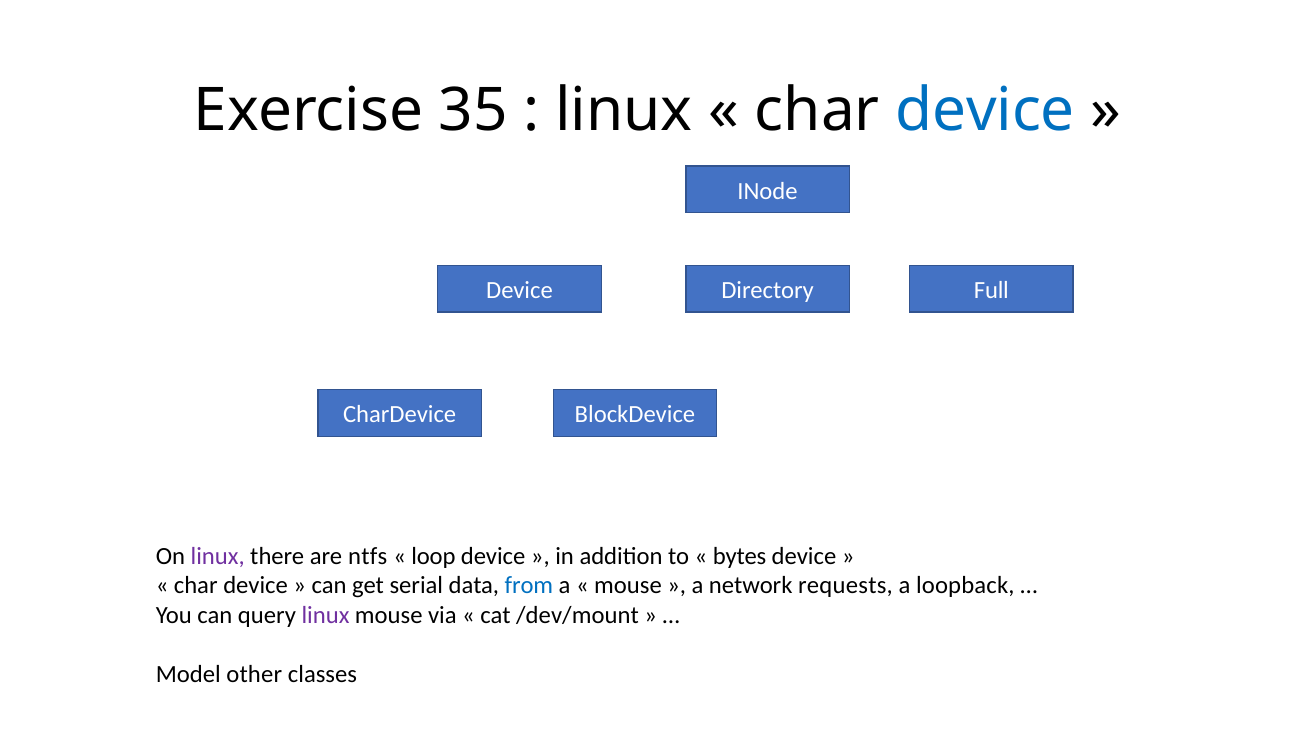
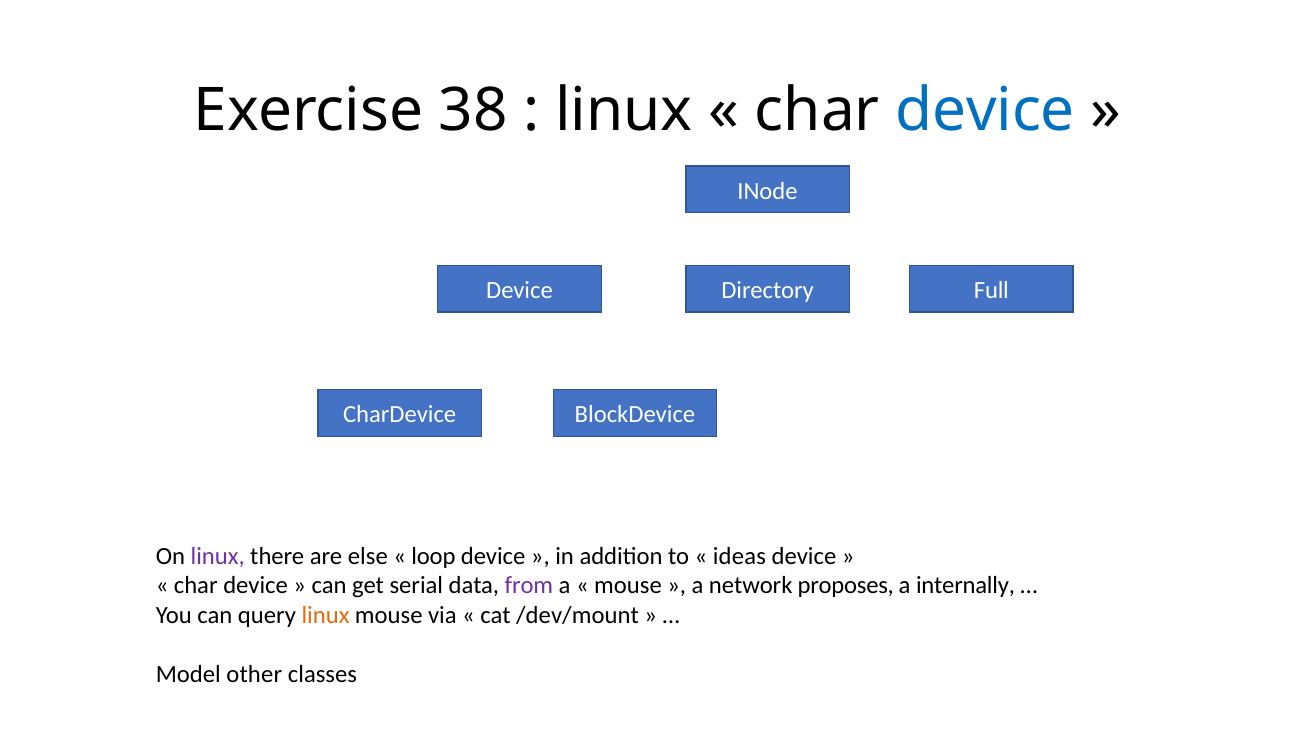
35: 35 -> 38 (473, 111)
ntfs: ntfs -> else (368, 556)
bytes: bytes -> ideas (739, 556)
from colour: blue -> purple (529, 586)
requests: requests -> proposes (846, 586)
loopback: loopback -> internally (965, 586)
linux colour: purple -> orange (326, 615)
